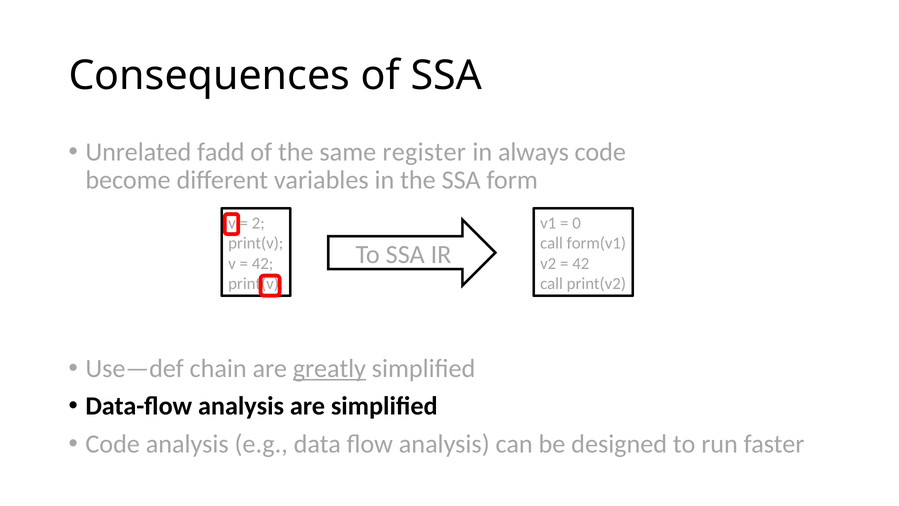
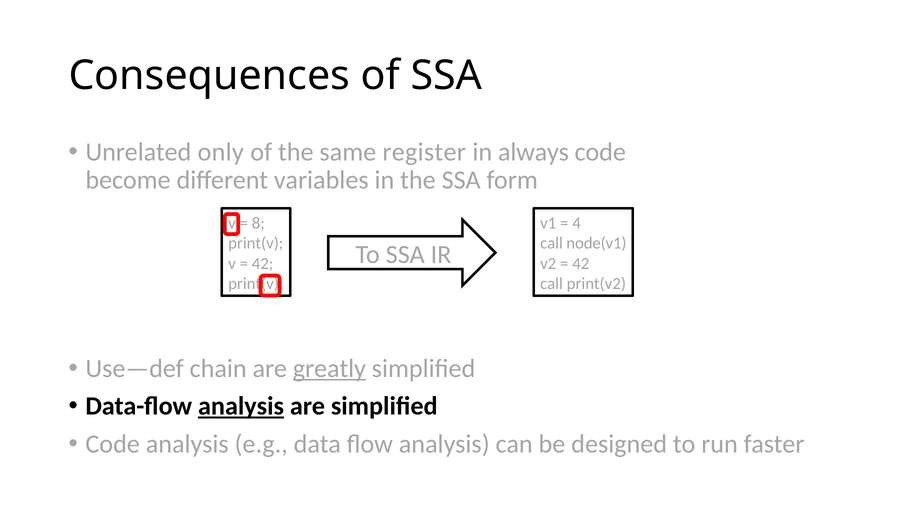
fadd: fadd -> only (221, 152)
2: 2 -> 8 (258, 223)
0: 0 -> 4 (577, 223)
form(v1: form(v1 -> node(v1 (596, 243)
analysis underline: none -> present (241, 406)
